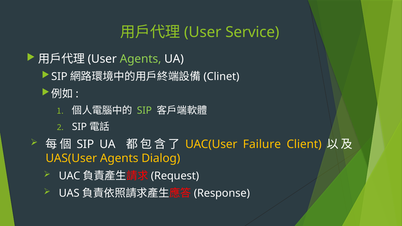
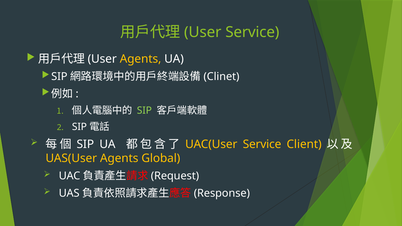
Agents colour: light green -> yellow (141, 59)
Failure: Failure -> Service (262, 144)
Dialog: Dialog -> Global (161, 158)
